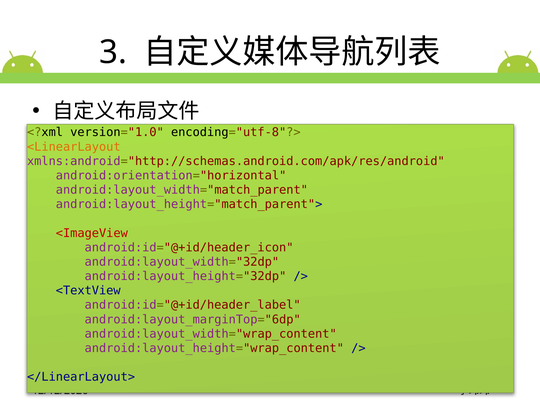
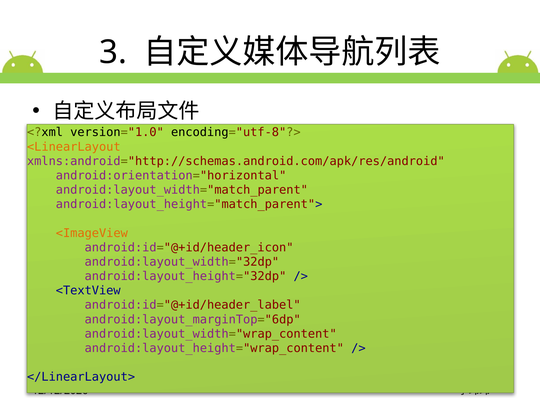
<ImageView colour: red -> orange (92, 233)
